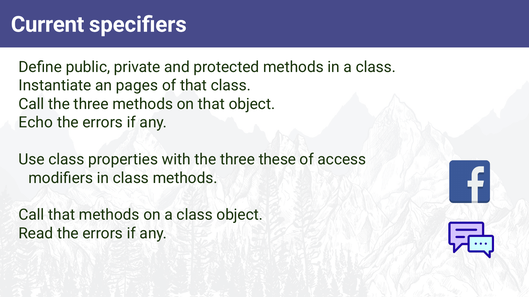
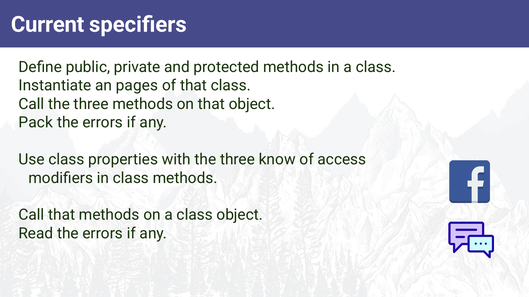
Echo: Echo -> Pack (36, 123)
these: these -> know (277, 160)
